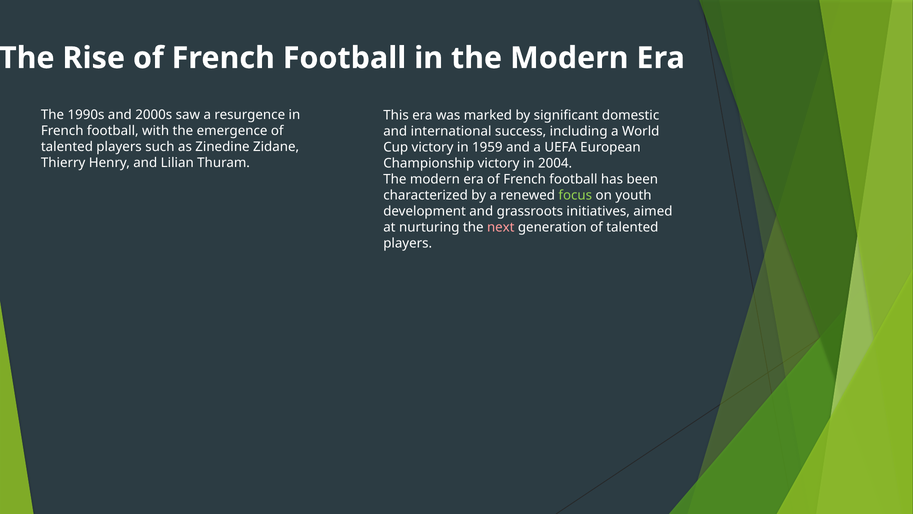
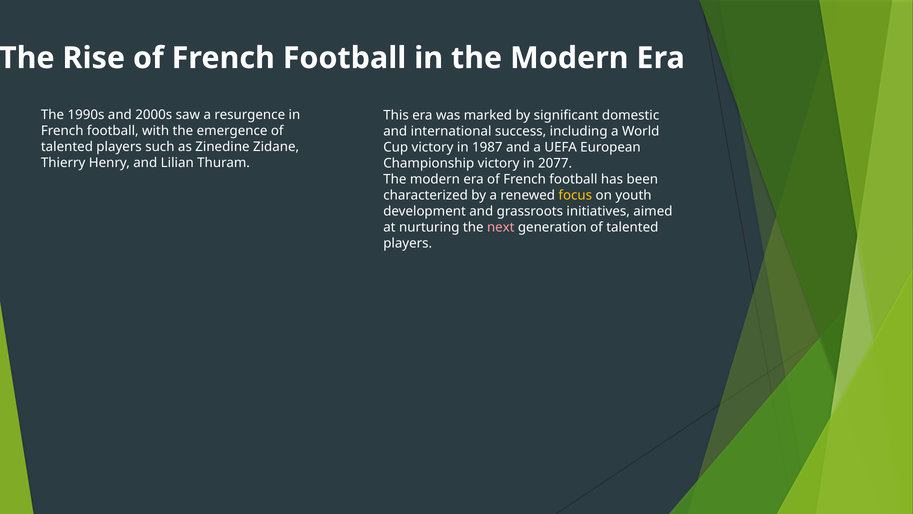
1959: 1959 -> 1987 (487, 147)
2004: 2004 -> 2077 (555, 163)
focus colour: light green -> yellow (575, 195)
